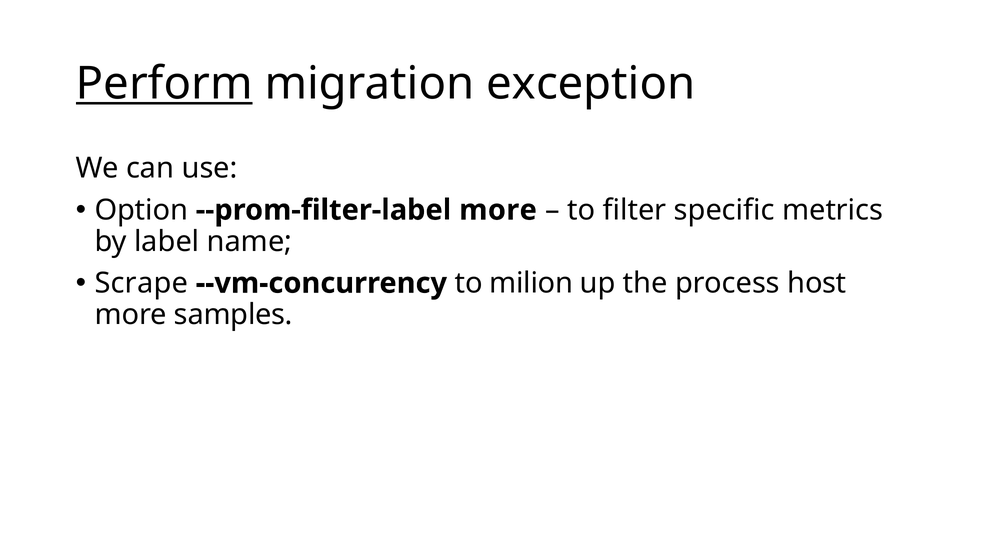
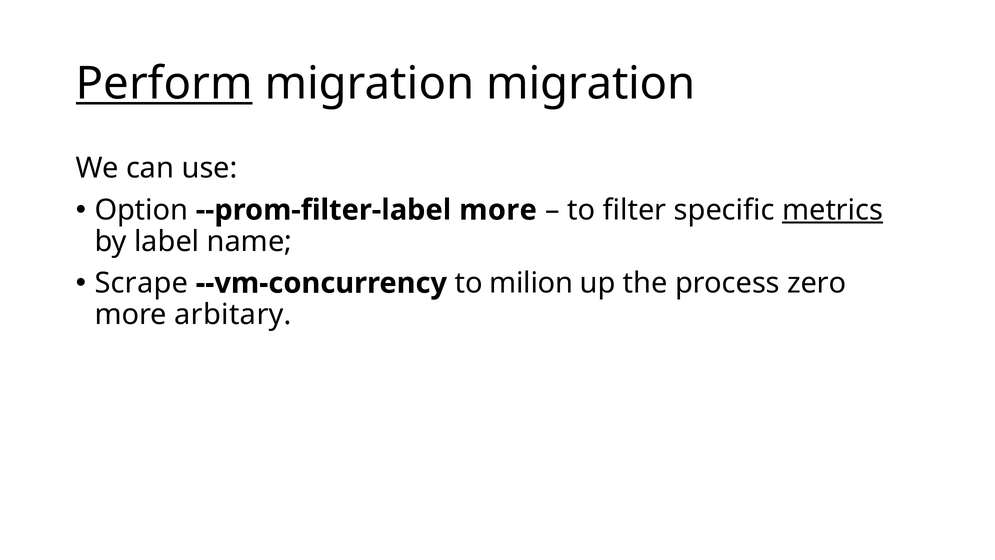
migration exception: exception -> migration (591, 84)
metrics underline: none -> present (833, 210)
host: host -> zero (817, 283)
samples: samples -> arbitary (233, 314)
